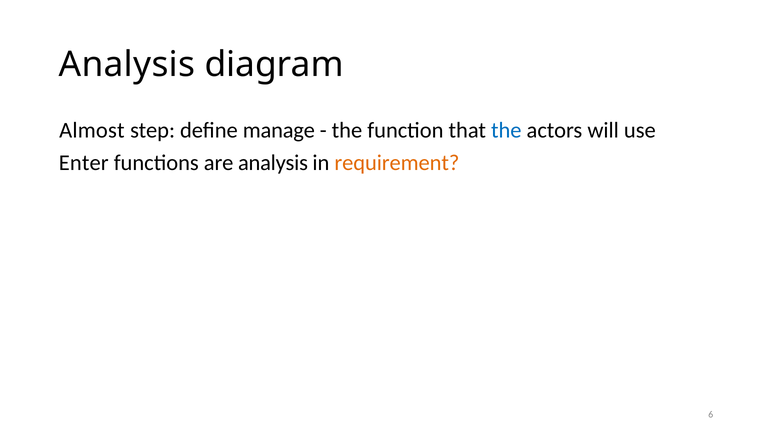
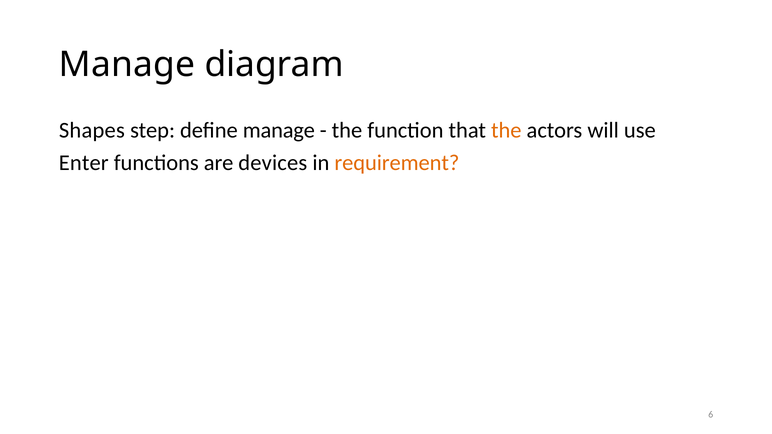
Analysis: Analysis -> Manage (127, 65)
Almost: Almost -> Shapes (92, 131)
the colour: blue -> orange (506, 131)
are analysis: analysis -> devices (273, 163)
